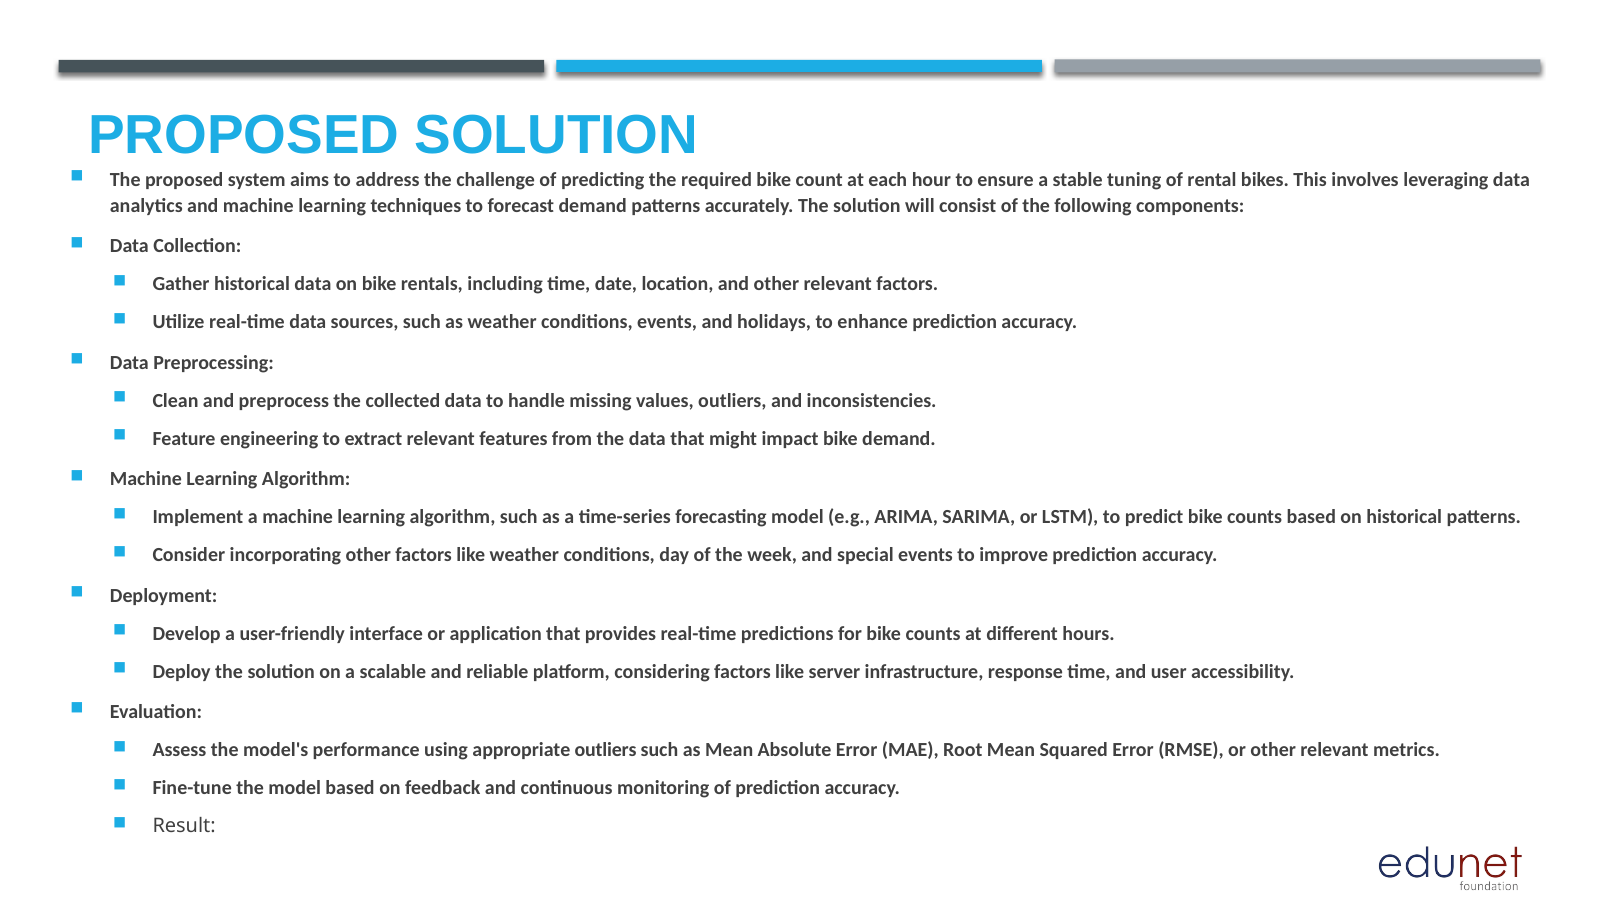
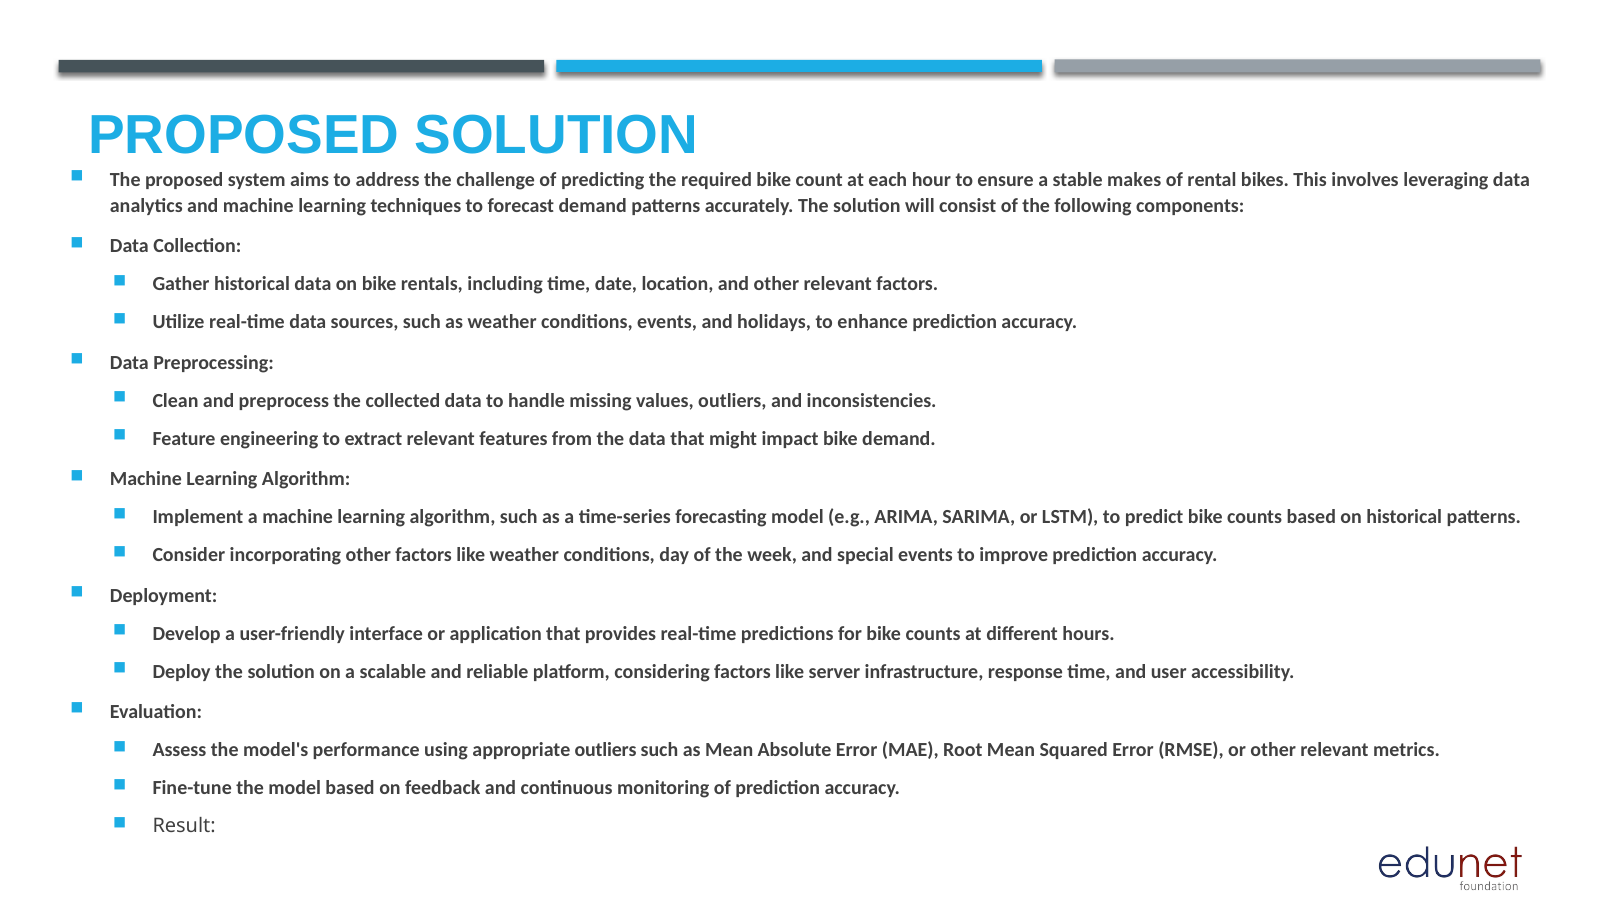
tuning: tuning -> makes (1134, 179)
